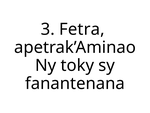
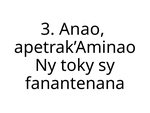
Fetra: Fetra -> Anao (82, 29)
